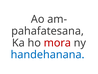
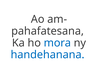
mora colour: red -> blue (57, 43)
